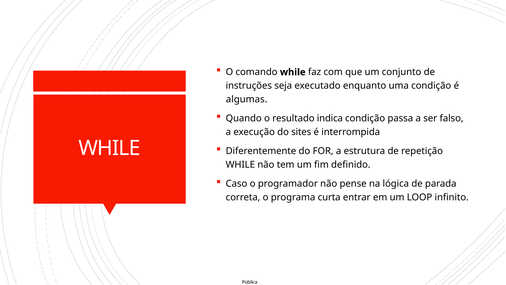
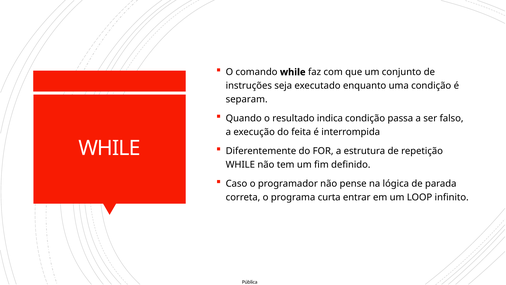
algumas: algumas -> separam (247, 99)
sites: sites -> feita (301, 132)
